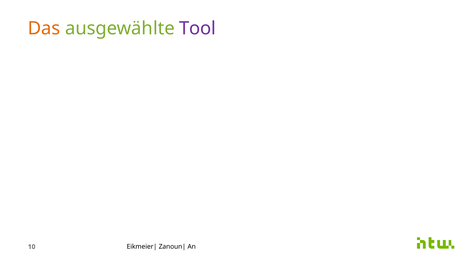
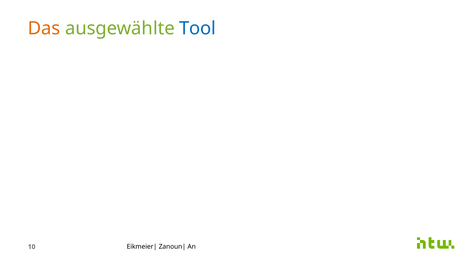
Tool colour: purple -> blue (198, 28)
